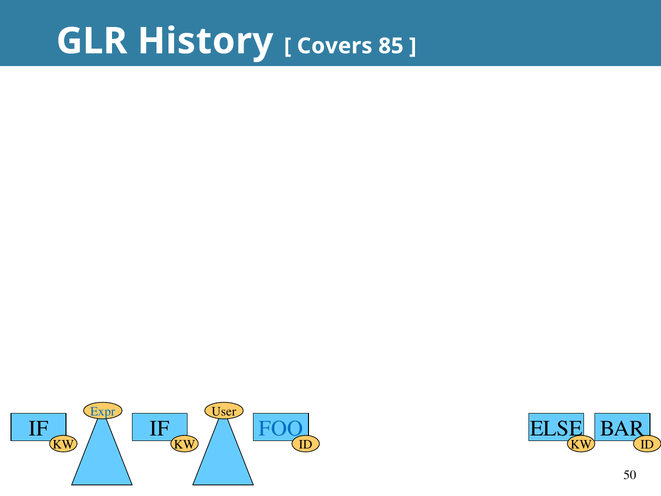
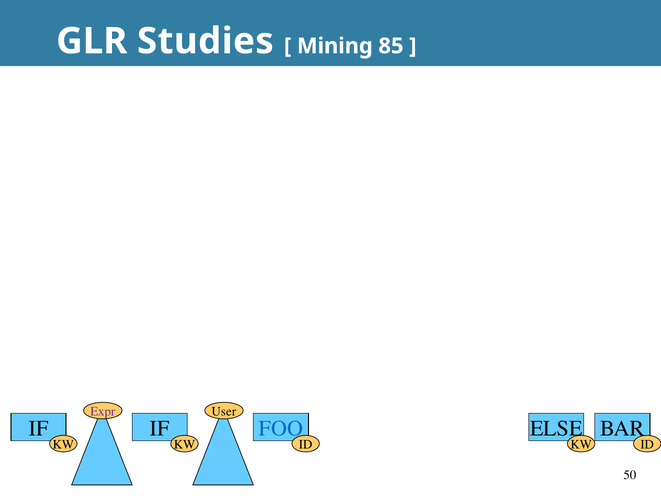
History: History -> Studies (205, 41)
Covers: Covers -> Mining (335, 46)
Expr colour: blue -> purple (103, 411)
